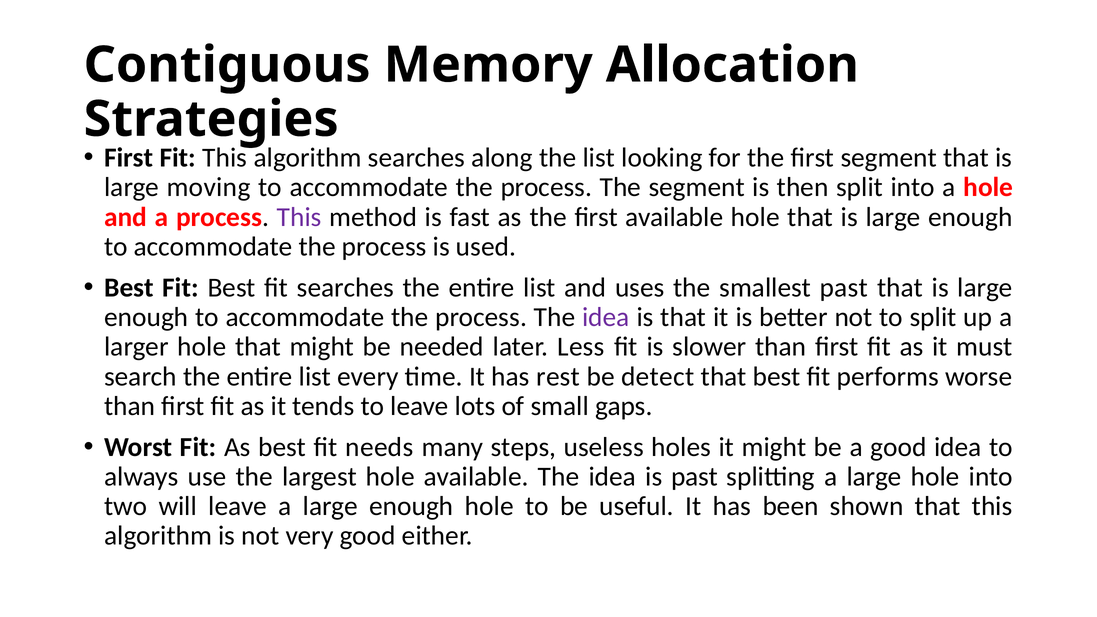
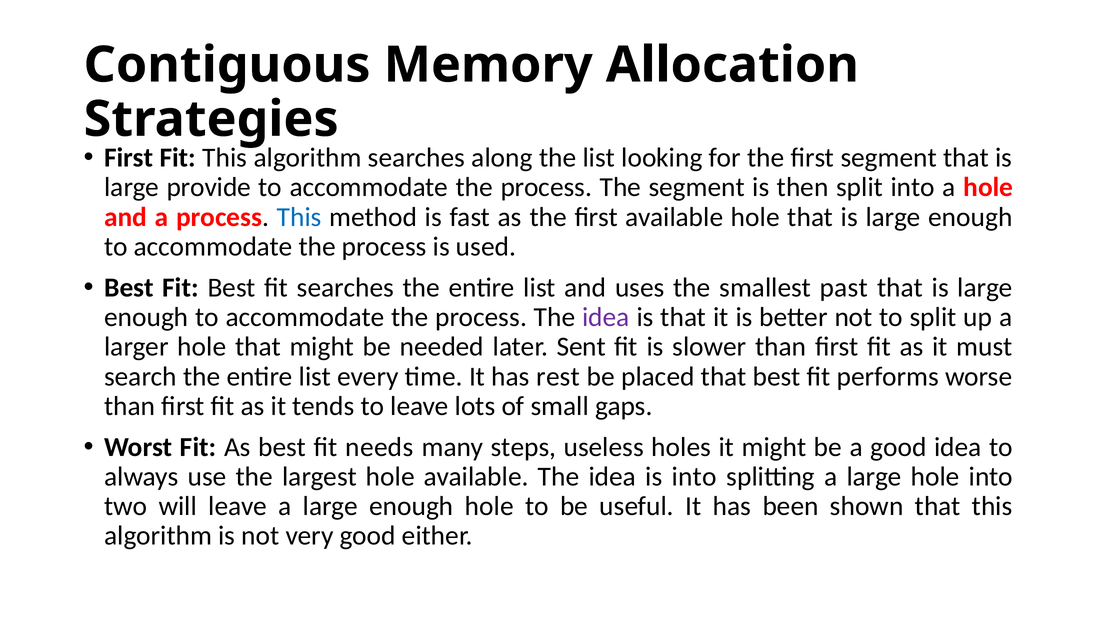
moving: moving -> provide (209, 187)
This colour: purple -> blue (299, 217)
Less: Less -> Sent (581, 347)
detect: detect -> placed (658, 377)
is past: past -> into (694, 477)
